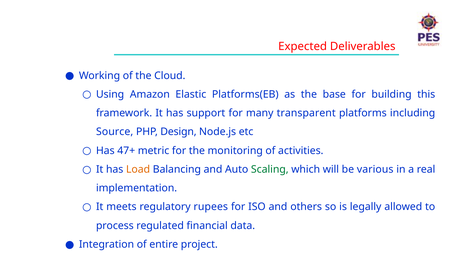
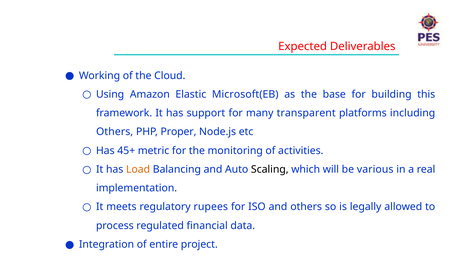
Platforms(EB: Platforms(EB -> Microsoft(EB (245, 95)
Source: Source -> Others (115, 132)
Design: Design -> Proper (178, 132)
47+: 47+ -> 45+ (126, 151)
Scaling colour: green -> black (270, 170)
